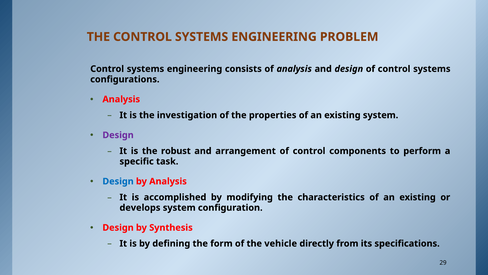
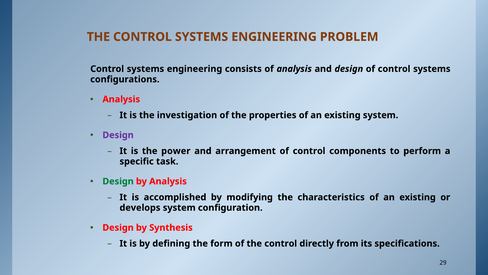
robust: robust -> power (176, 151)
Design colour: blue -> green (118, 181)
of the vehicle: vehicle -> control (281, 243)
